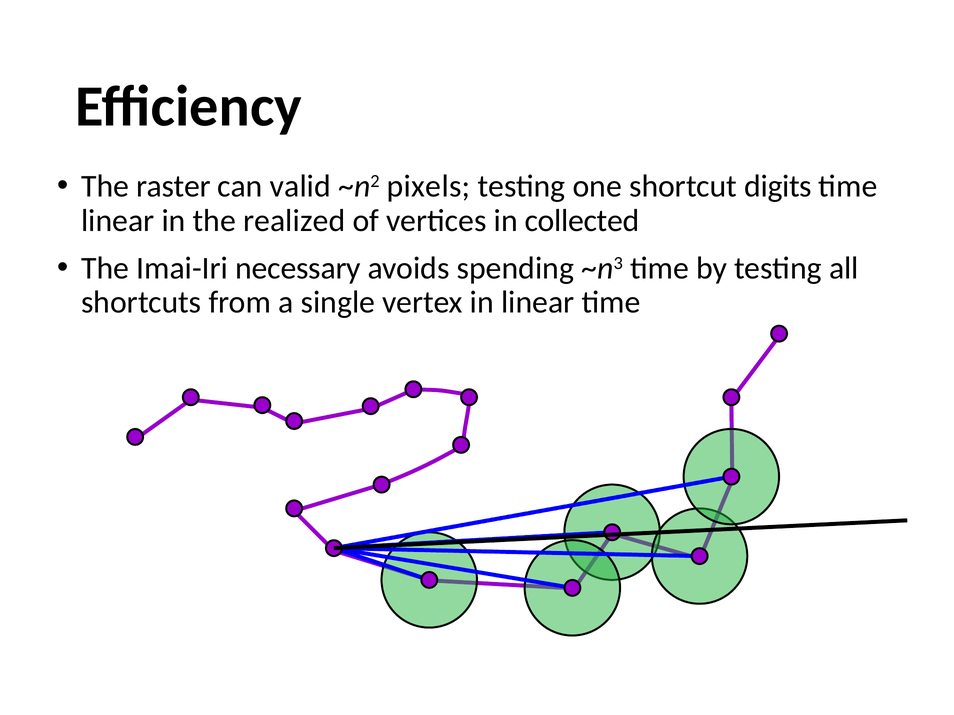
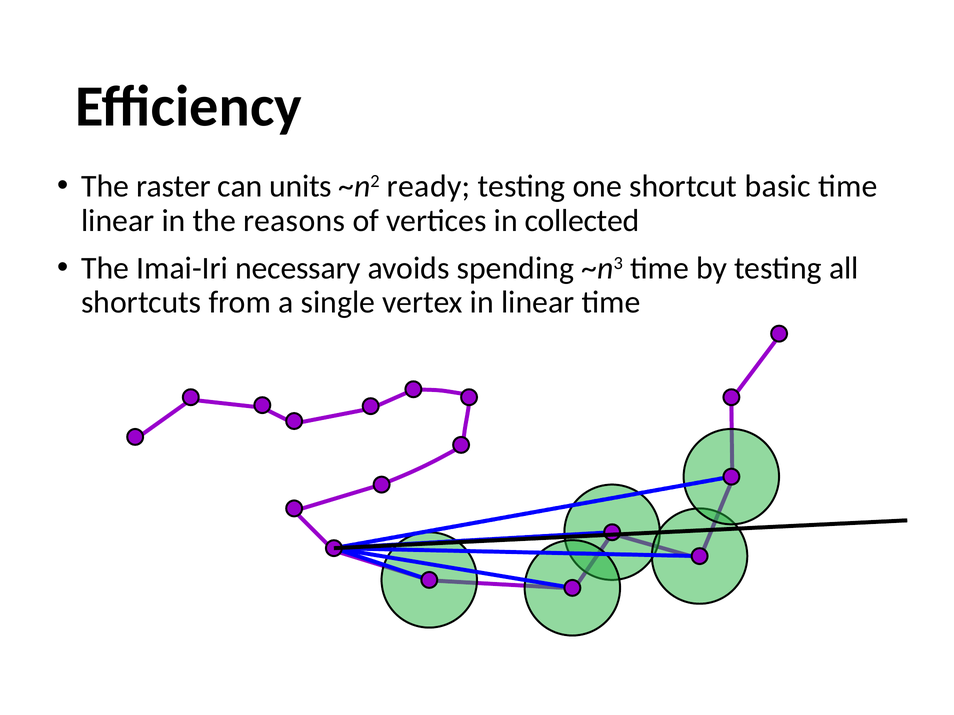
valid: valid -> units (301, 186)
pixels: pixels -> ready (429, 186)
digits: digits -> basic (778, 186)
realized: realized -> reasons (294, 221)
